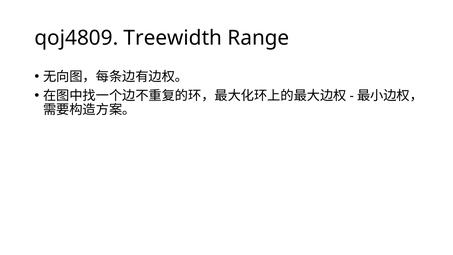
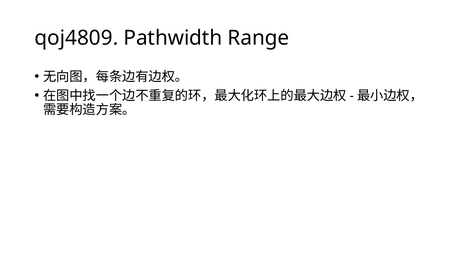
Treewidth: Treewidth -> Pathwidth (173, 38)
